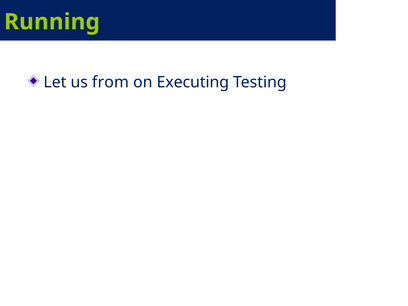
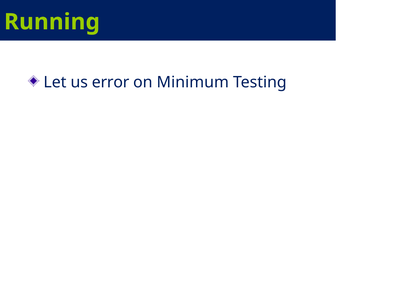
from: from -> error (111, 82)
Executing: Executing -> Minimum (193, 82)
